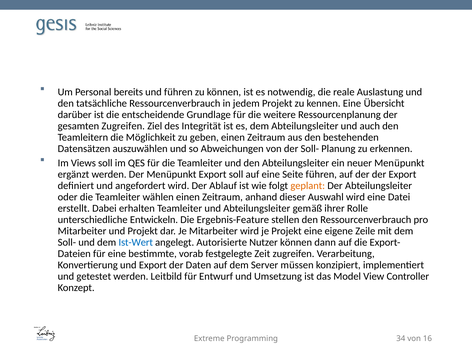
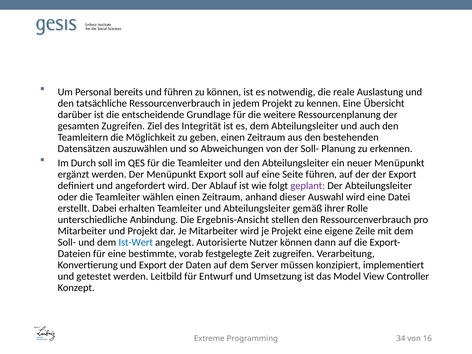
Views: Views -> Durch (83, 163)
geplant colour: orange -> purple (308, 186)
Entwickeln: Entwickeln -> Anbindung (154, 220)
Ergebnis-Feature: Ergebnis-Feature -> Ergebnis-Ansicht (233, 220)
